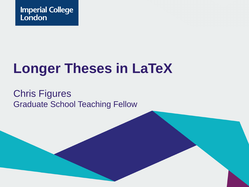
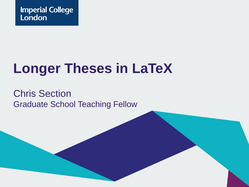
Figures: Figures -> Section (55, 94)
